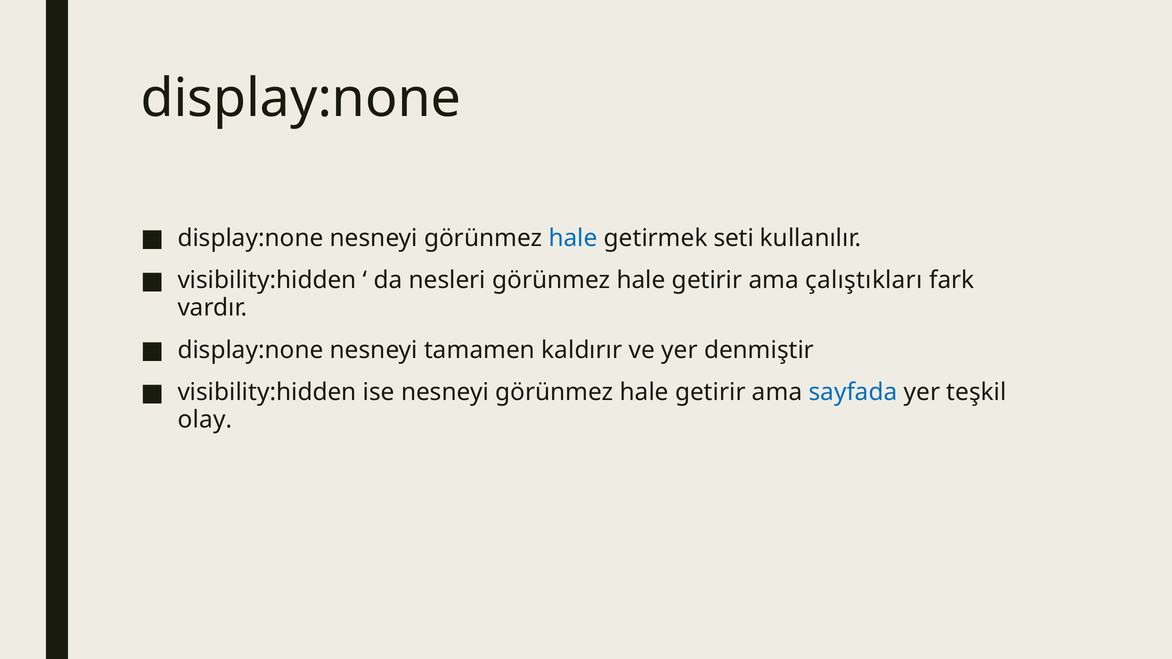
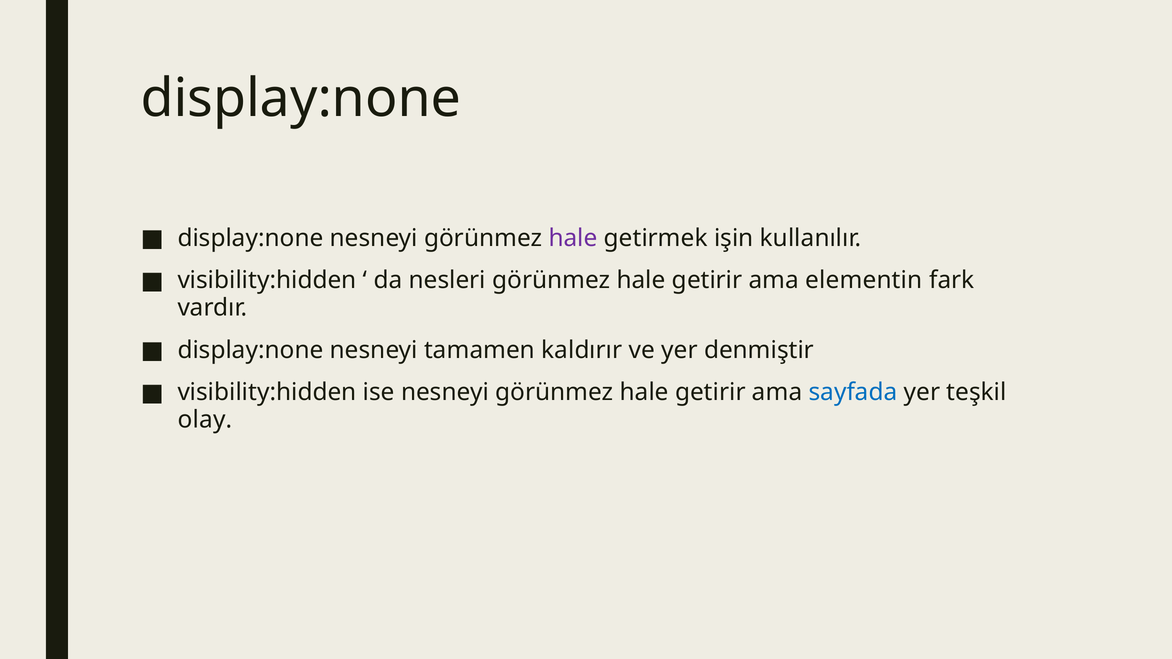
hale colour: blue -> purple (573, 238)
seti: seti -> işin (734, 238)
çalıştıkları: çalıştıkları -> elementin (864, 280)
